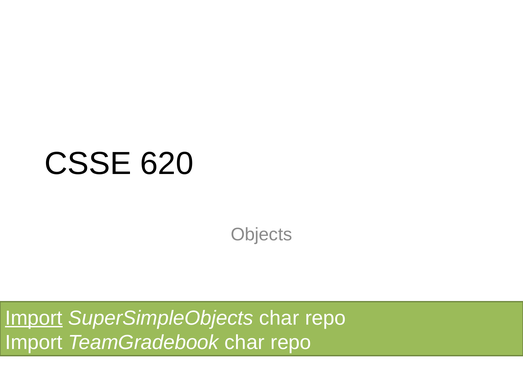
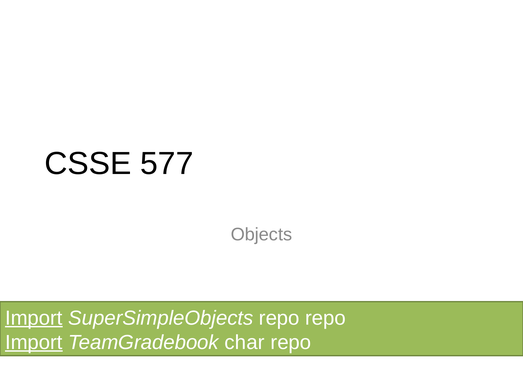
620: 620 -> 577 (167, 164)
SuperSimpleObjects char: char -> repo (279, 318)
Import underline: none -> present (34, 343)
